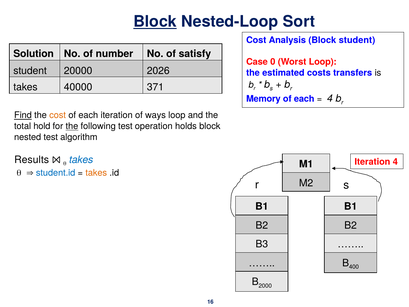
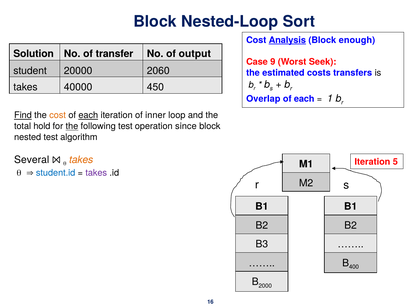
Block underline: present -> none (155, 21)
Analysis underline: none -> present (287, 40)
Block student: student -> enough (357, 40)
number: number -> transfer (115, 54)
satisfy: satisfy -> output (195, 54)
0: 0 -> 9 (273, 62)
Worst Loop: Loop -> Seek (323, 62)
2026: 2026 -> 2060 (158, 71)
371: 371 -> 450 (155, 87)
Memory: Memory -> Overlap (263, 99)
4: 4 -> 1 (330, 98)
each underline: none -> present (88, 115)
ways: ways -> inner (155, 115)
holds: holds -> since (186, 126)
Results: Results -> Several (32, 160)
takes colour: blue -> orange (81, 160)
Iteration 4: 4 -> 5 (395, 162)
takes colour: orange -> purple (96, 173)
